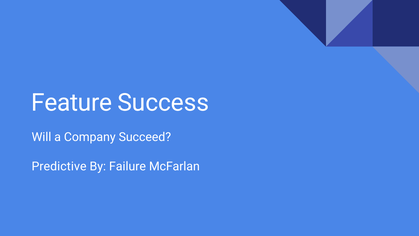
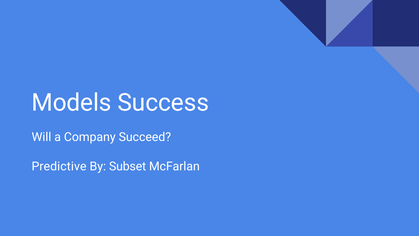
Feature: Feature -> Models (72, 103)
Failure: Failure -> Subset (128, 166)
